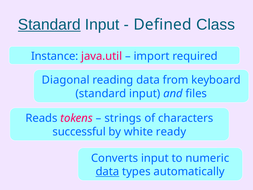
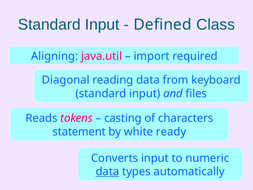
Standard underline: present -> none (49, 24)
Instance: Instance -> Aligning (55, 56)
strings: strings -> casting (123, 118)
successful: successful -> statement (79, 132)
